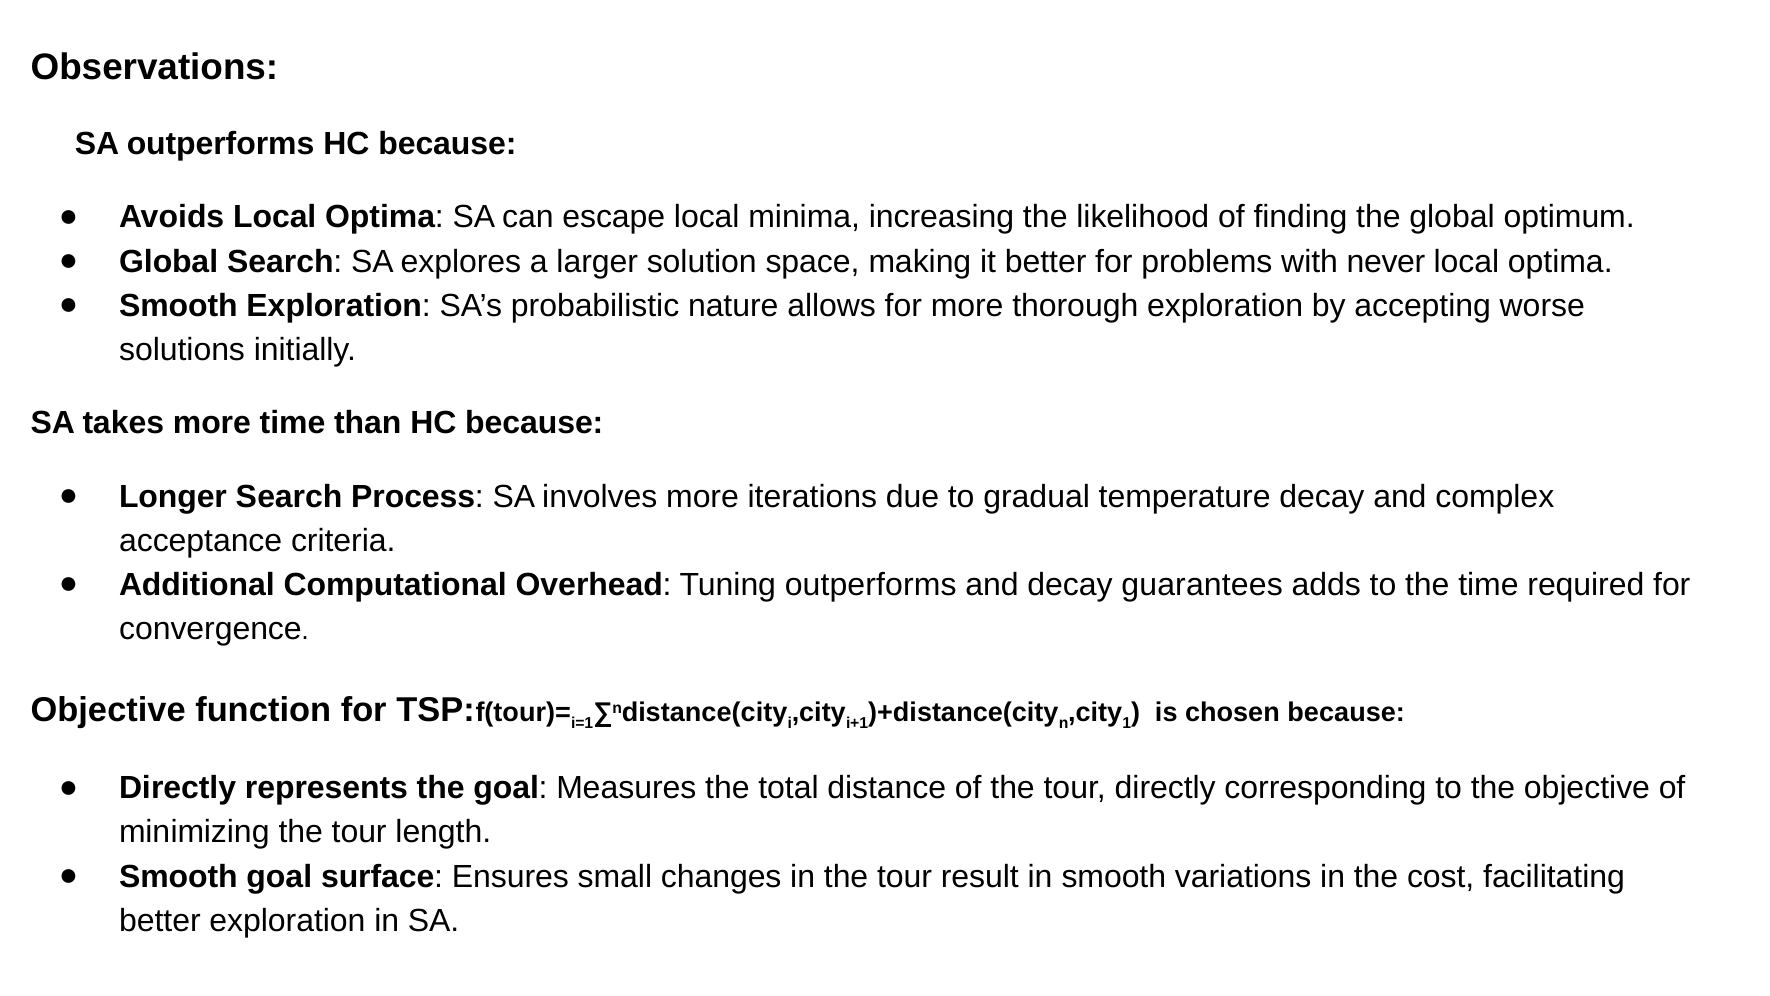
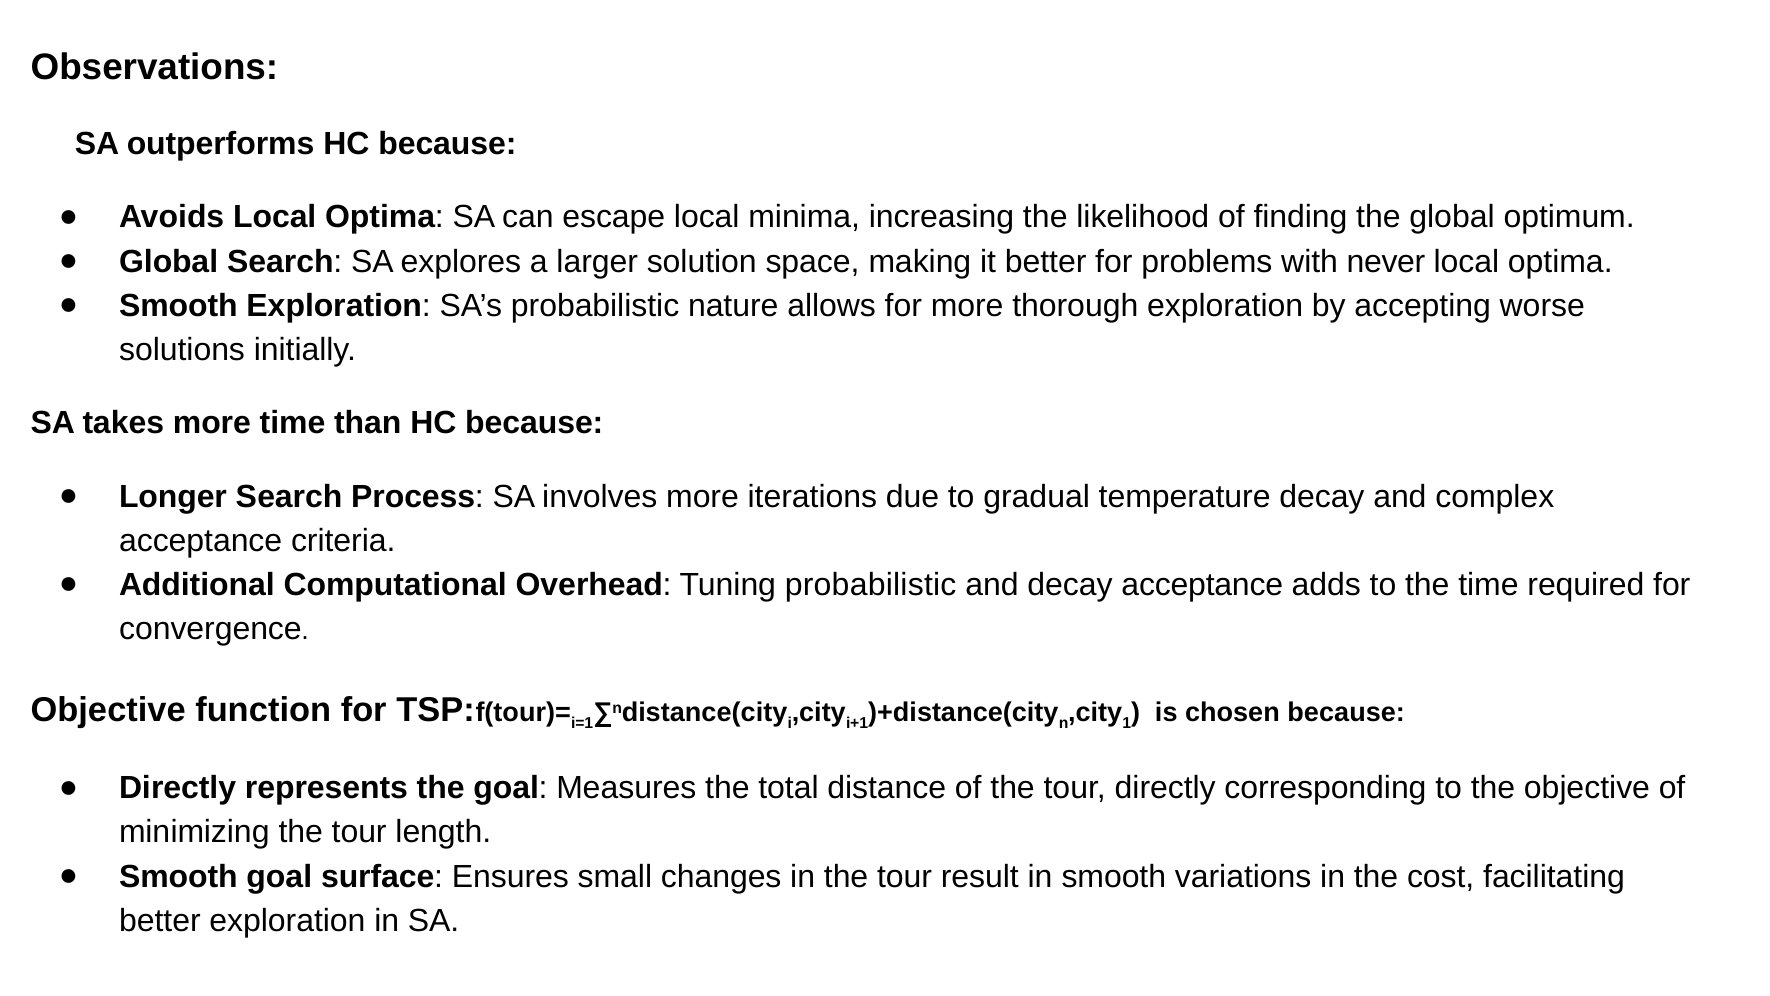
Tuning outperforms: outperforms -> probabilistic (871, 585)
decay guarantees: guarantees -> acceptance (1202, 585)
